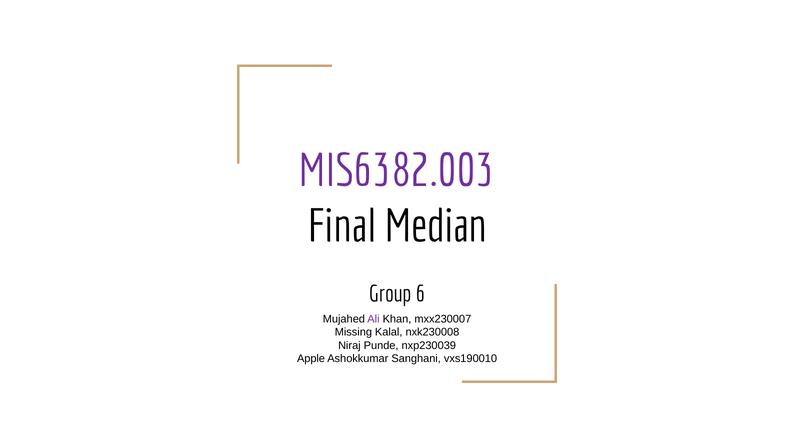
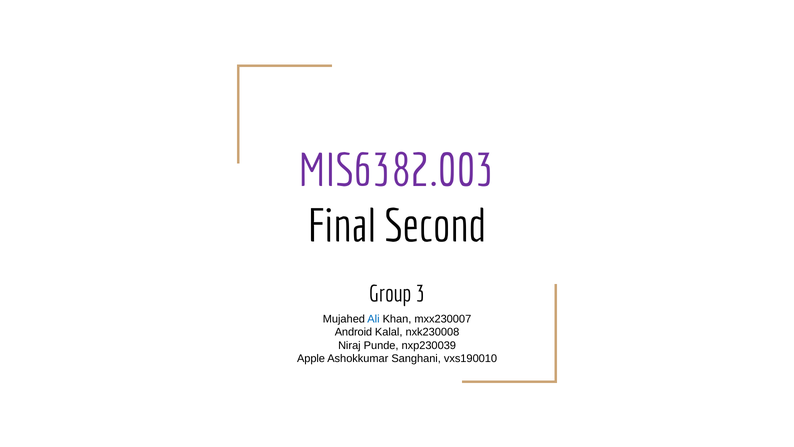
Median: Median -> Second (435, 226)
6: 6 -> 3 (421, 294)
Ali colour: purple -> blue (373, 319)
Missing: Missing -> Android (353, 332)
